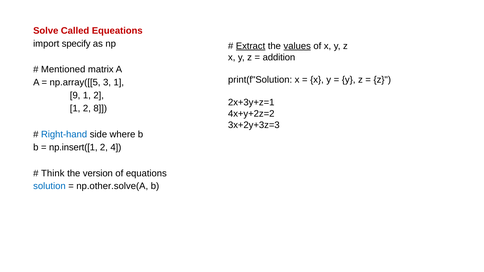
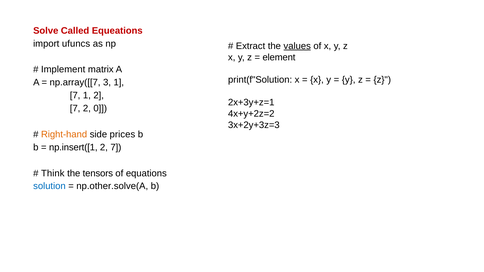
specify: specify -> ufuncs (76, 44)
Extract underline: present -> none (251, 46)
addition: addition -> element (279, 57)
Mentioned: Mentioned -> Implement (63, 70)
np.array([[5: np.array([[5 -> np.array([[7 (75, 83)
9: 9 -> 7 (75, 96)
1: 1 -> 7 (75, 109)
8: 8 -> 0 (100, 109)
Right-hand colour: blue -> orange (64, 134)
where: where -> prices (122, 134)
4: 4 -> 7 (116, 147)
version: version -> tensors (98, 173)
